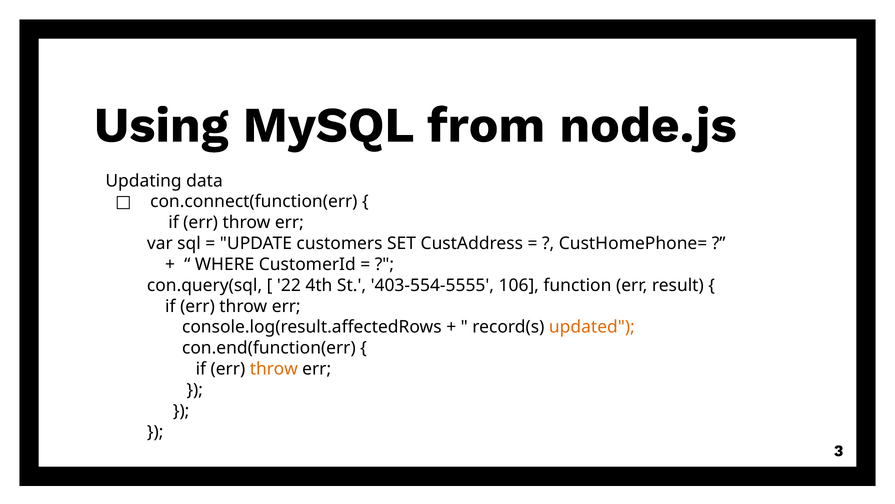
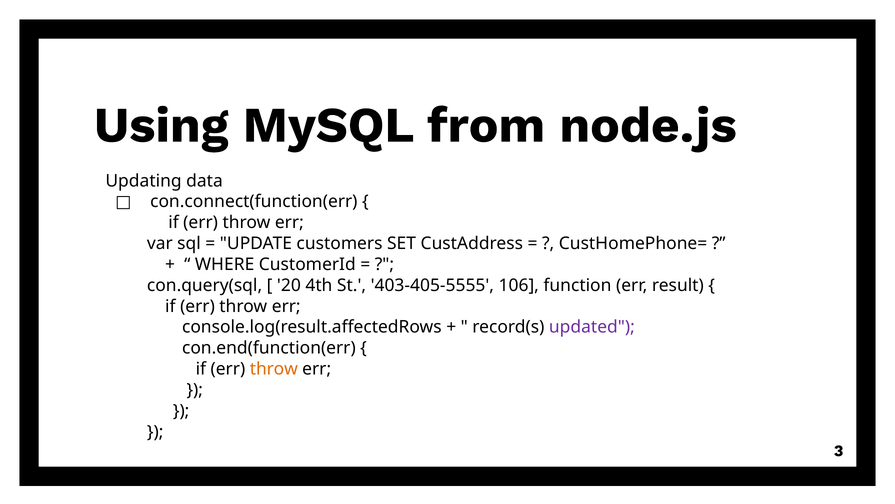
22: 22 -> 20 (289, 285)
403-554-5555: 403-554-5555 -> 403-405-5555 (432, 285)
updated colour: orange -> purple (592, 327)
